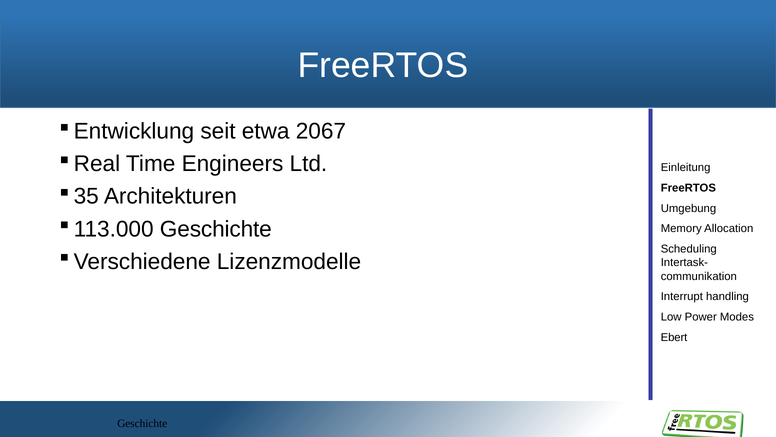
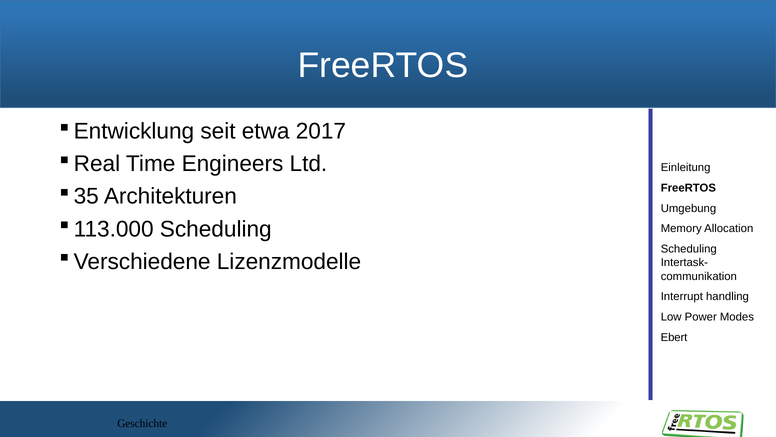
2067: 2067 -> 2017 (321, 131)
Geschichte: Geschichte -> Scheduling (216, 229)
